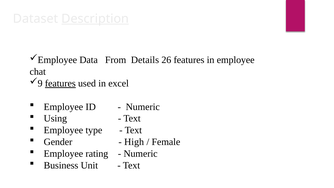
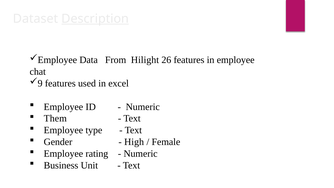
Details: Details -> Hilight (145, 60)
features underline: present -> none (60, 83)
Using: Using -> Them (55, 118)
